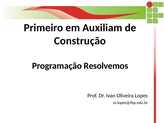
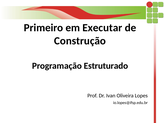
Auxiliam: Auxiliam -> Executar (102, 28)
Resolvemos: Resolvemos -> Estruturado (106, 66)
